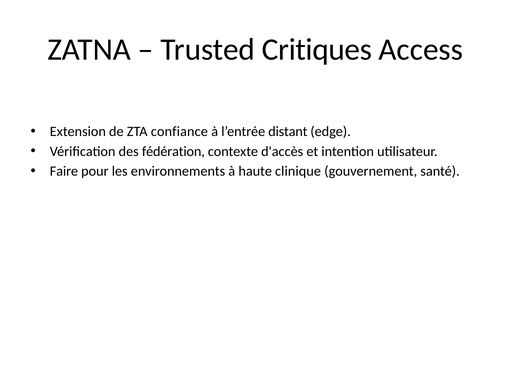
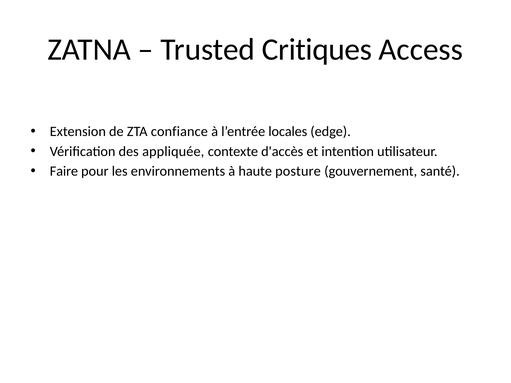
distant: distant -> locales (288, 132)
fédération: fédération -> appliquée (173, 151)
clinique: clinique -> posture (298, 171)
